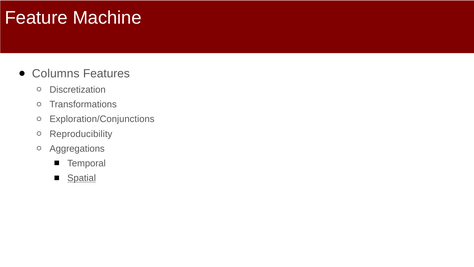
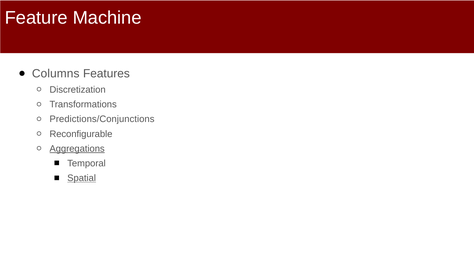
Exploration/Conjunctions: Exploration/Conjunctions -> Predictions/Conjunctions (102, 119)
Reproducibility: Reproducibility -> Reconfigurable (81, 134)
Aggregations underline: none -> present (77, 148)
